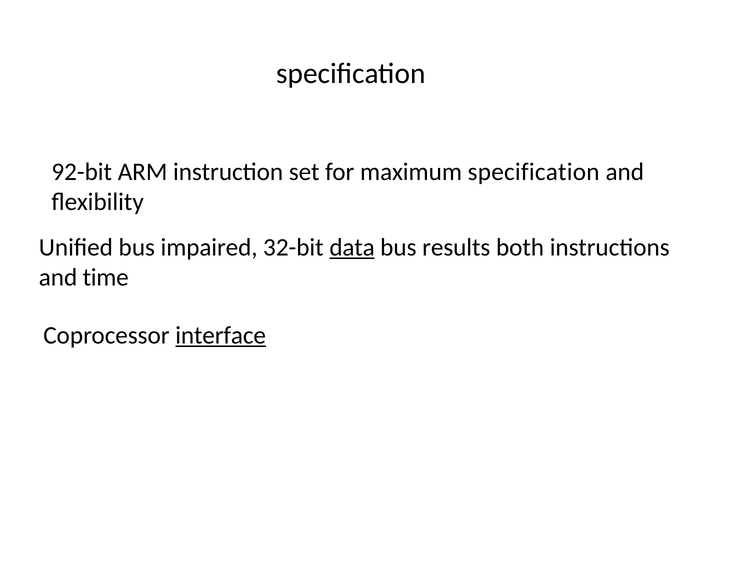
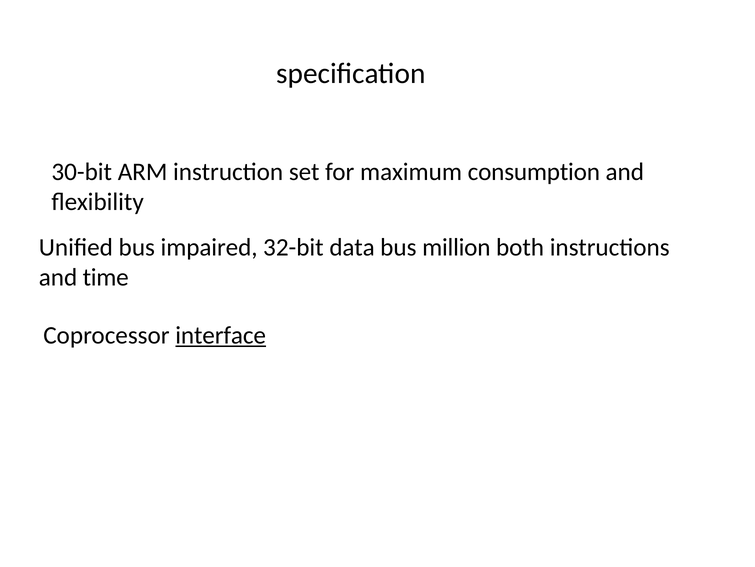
92-bit: 92-bit -> 30-bit (82, 172)
maximum specification: specification -> consumption (534, 172)
data underline: present -> none (352, 247)
results: results -> million (456, 247)
